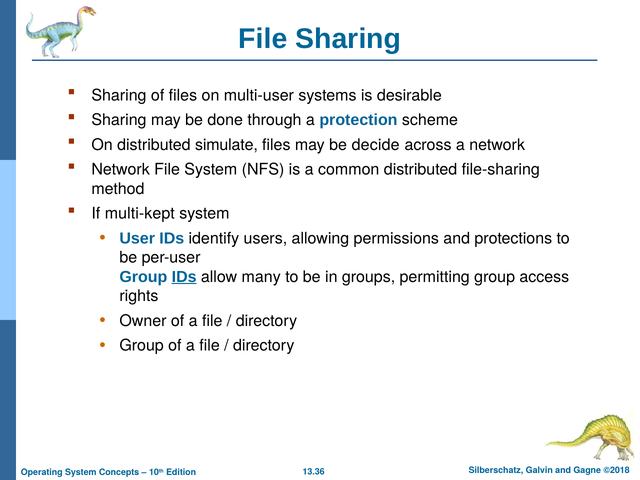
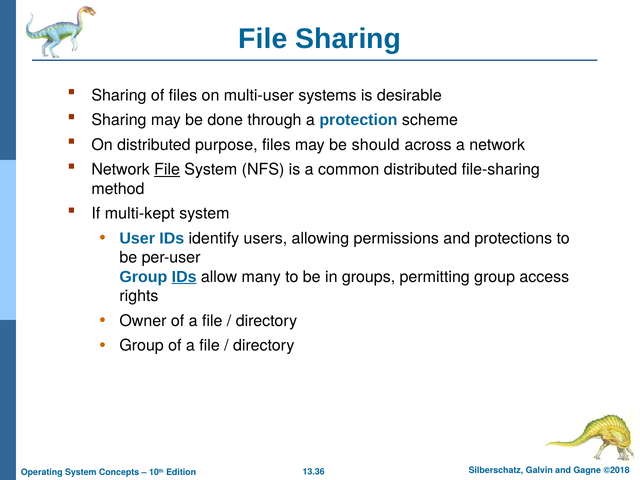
simulate: simulate -> purpose (226, 145)
decide: decide -> should (376, 145)
File underline: none -> present (167, 170)
